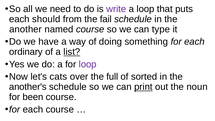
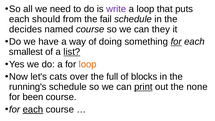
another: another -> decides (26, 29)
type: type -> they (161, 29)
for underline: none -> present (176, 42)
ordinary: ordinary -> smallest (26, 52)
loop colour: purple -> orange (88, 64)
sorted: sorted -> blocks (144, 77)
another's: another's -> running's (28, 87)
noun: noun -> none (197, 87)
each underline: none -> present (33, 109)
